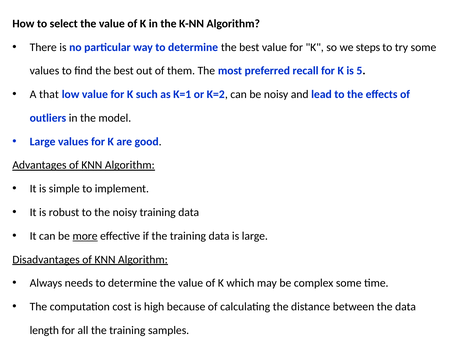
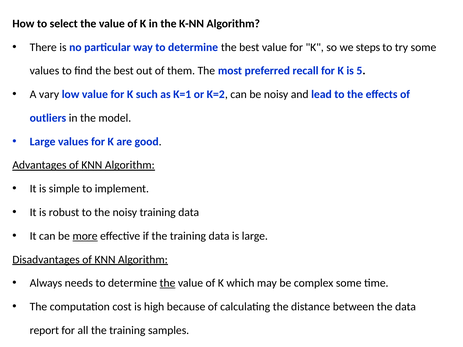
that: that -> vary (49, 94)
the underline: none -> present (167, 283)
length: length -> report (44, 331)
